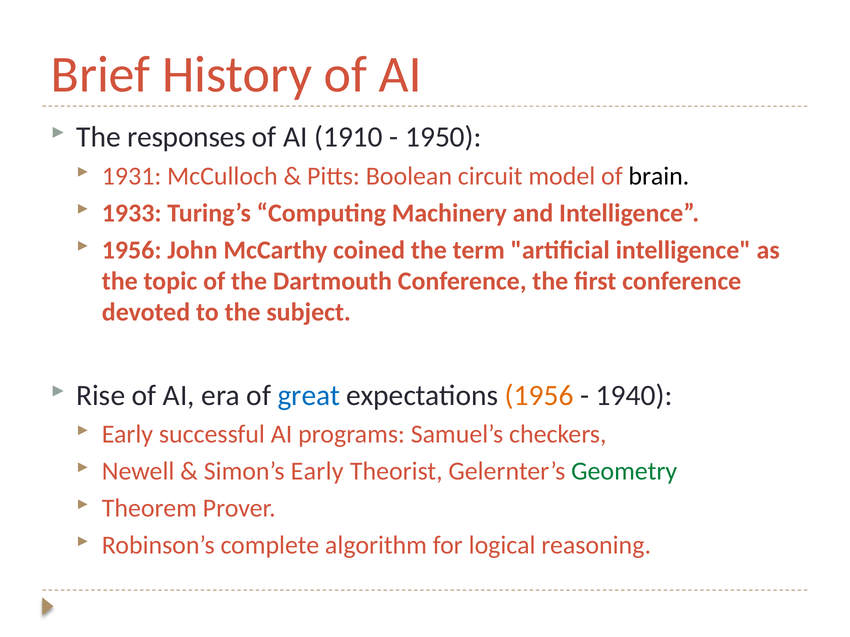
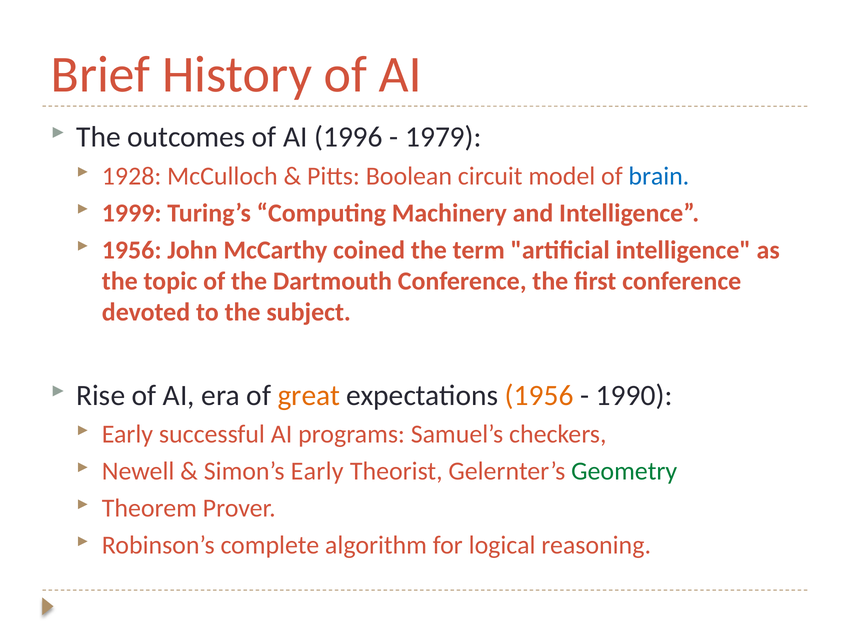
responses: responses -> outcomes (186, 137)
1910: 1910 -> 1996 (349, 137)
1950: 1950 -> 1979 (443, 137)
1931: 1931 -> 1928 (132, 176)
brain colour: black -> blue (659, 176)
1933: 1933 -> 1999 (132, 213)
great colour: blue -> orange (309, 396)
1940: 1940 -> 1990 (634, 396)
